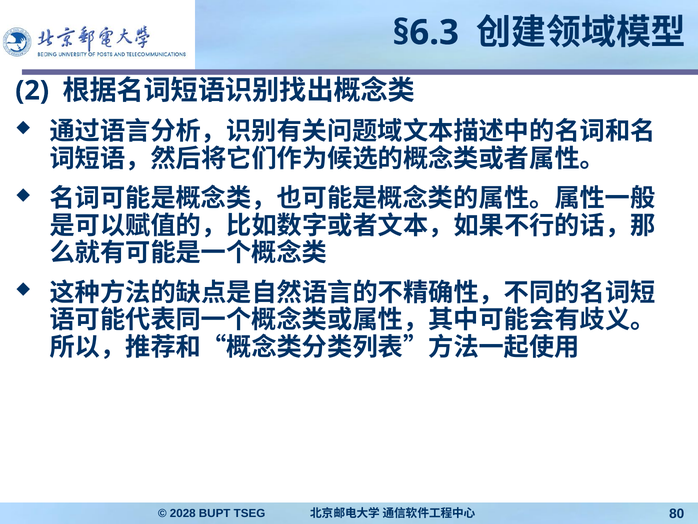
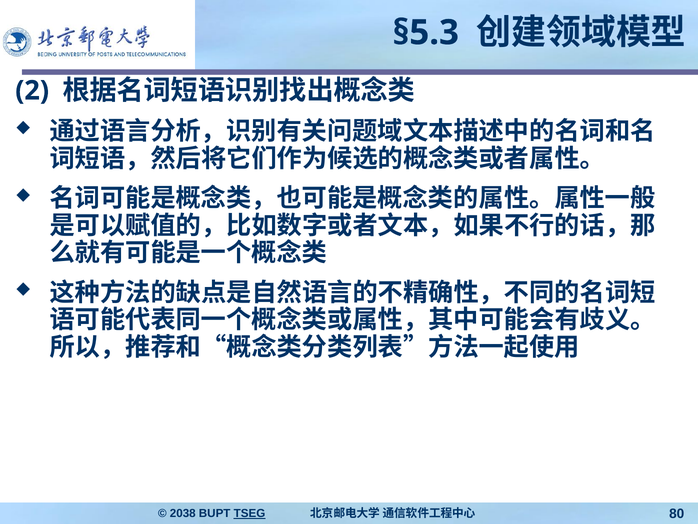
§6.3: §6.3 -> §5.3 (426, 33)
2028: 2028 -> 2038 (183, 513)
TSEG underline: none -> present (250, 513)
